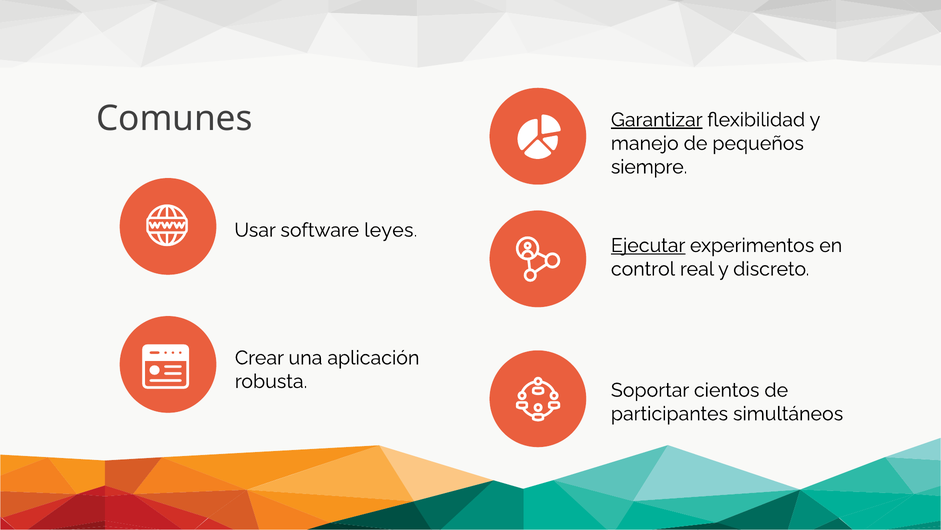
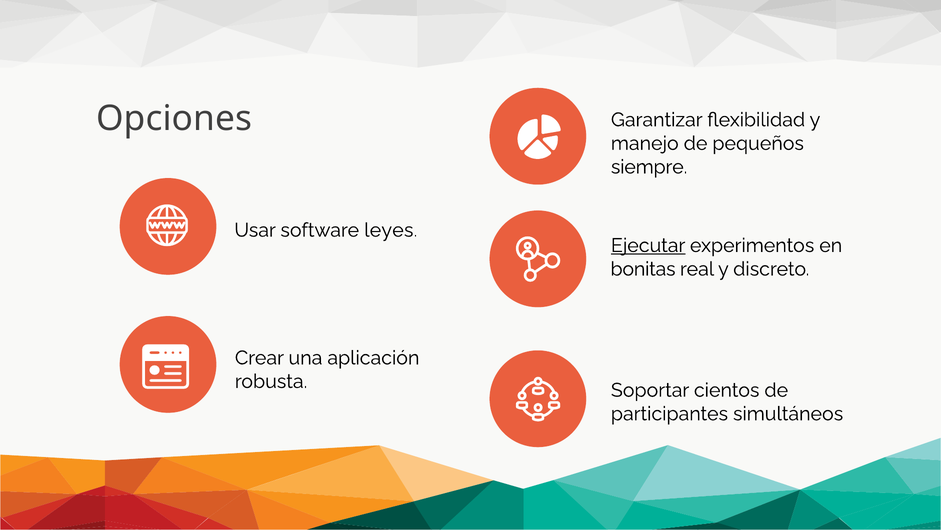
Comunes: Comunes -> Opciones (174, 118)
Garantizar underline: present -> none (657, 120)
control: control -> bonitas (643, 269)
